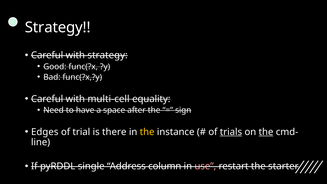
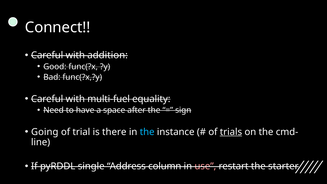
Strategy: Strategy -> Connect (58, 27)
with strategy: strategy -> addition (108, 55)
multi-cell: multi-cell -> multi-fuel (109, 99)
Edges: Edges -> Going (45, 132)
the colour: yellow -> light blue (147, 132)
the underline: present -> none (266, 132)
